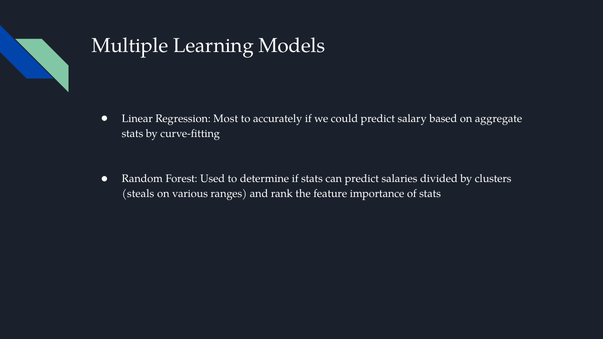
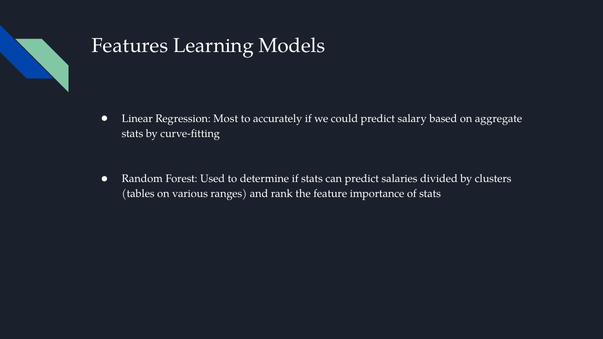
Multiple: Multiple -> Features (130, 45)
steals: steals -> tables (138, 194)
